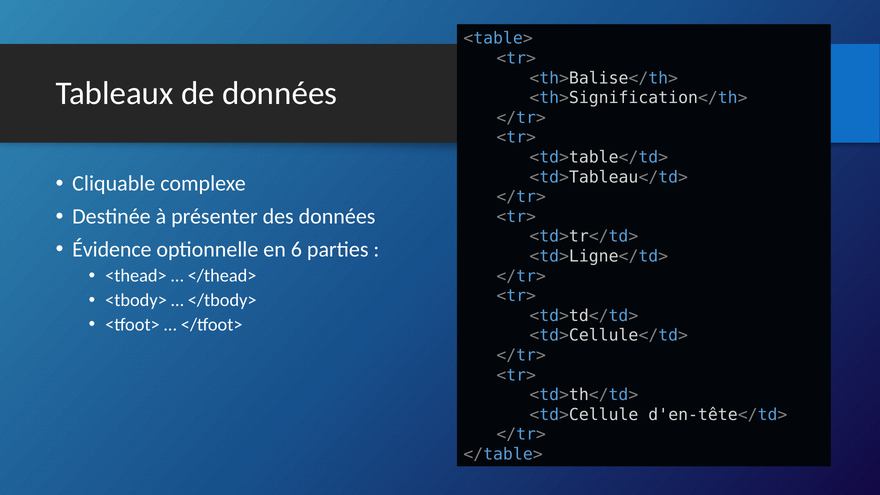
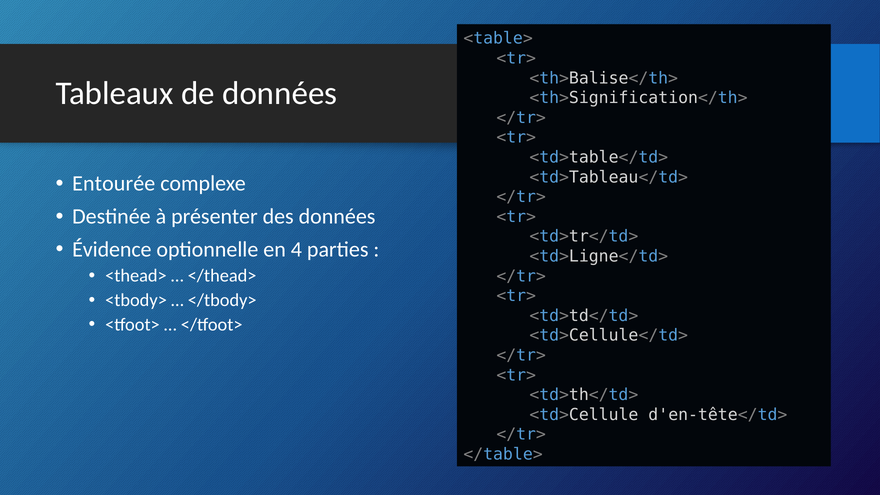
Cliquable: Cliquable -> Entourée (114, 184)
6: 6 -> 4 (296, 250)
